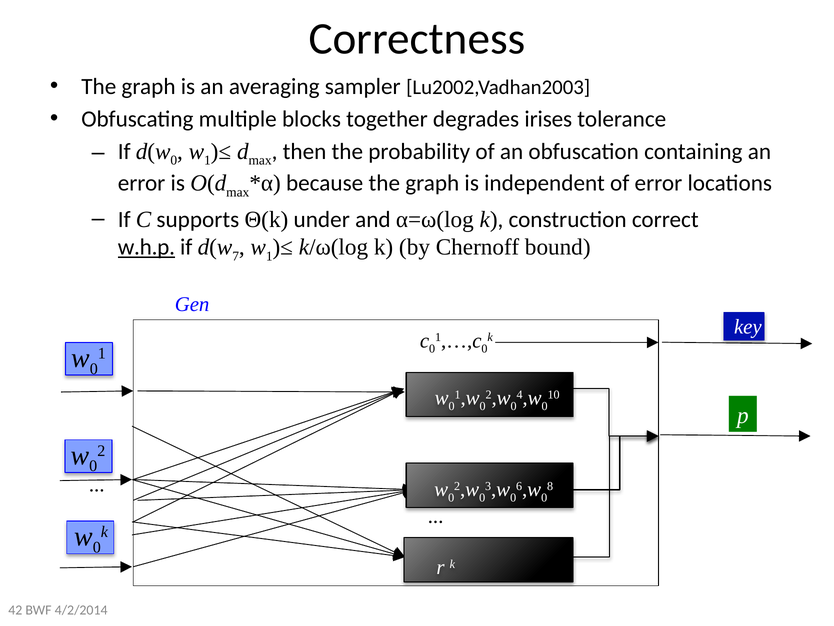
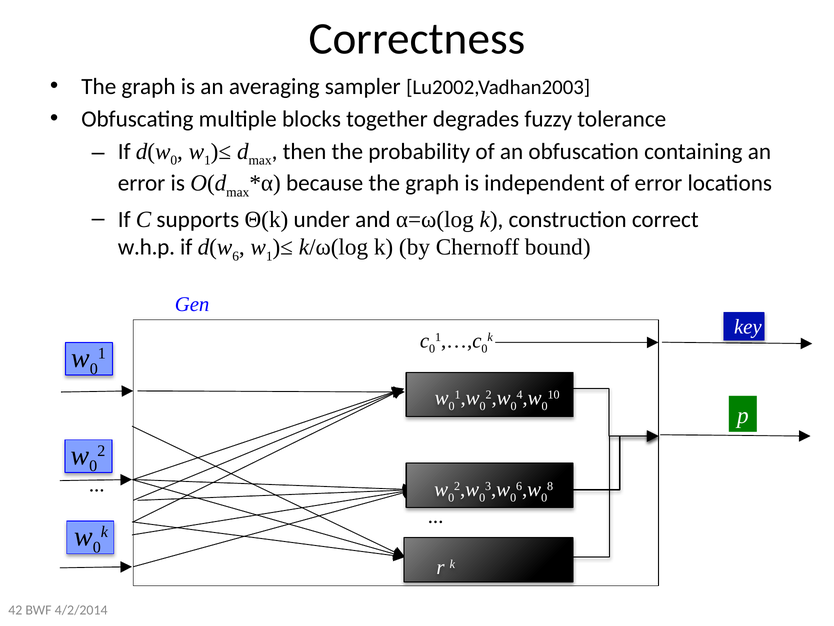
irises: irises -> fuzzy (548, 119)
w.h.p underline: present -> none (146, 247)
7: 7 -> 6 (236, 256)
